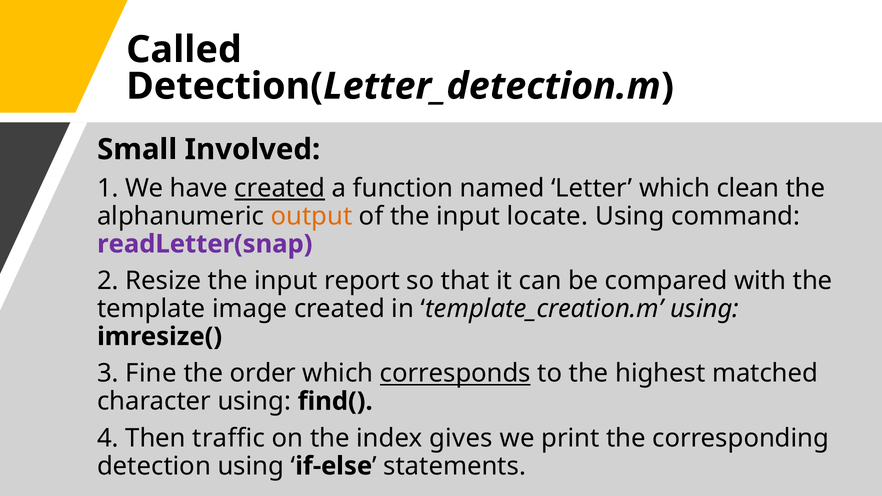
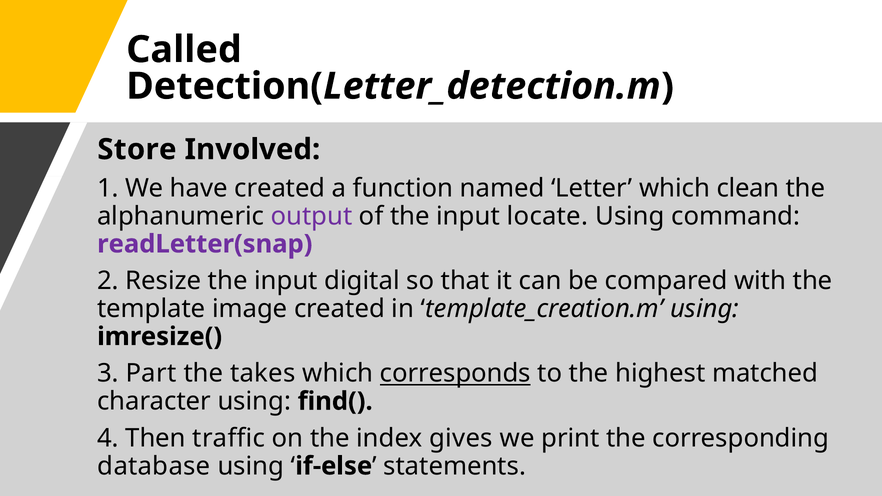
Small: Small -> Store (137, 149)
created underline: present -> none (280, 188)
output colour: orange -> purple (312, 216)
report: report -> digital (362, 281)
Fine: Fine -> Part (151, 374)
order: order -> takes (263, 374)
detection: detection -> database (154, 466)
